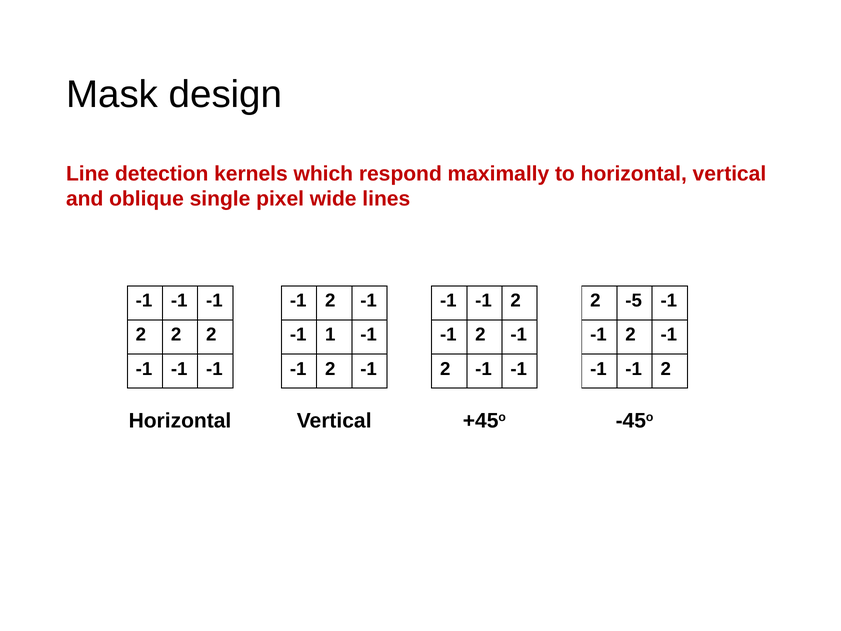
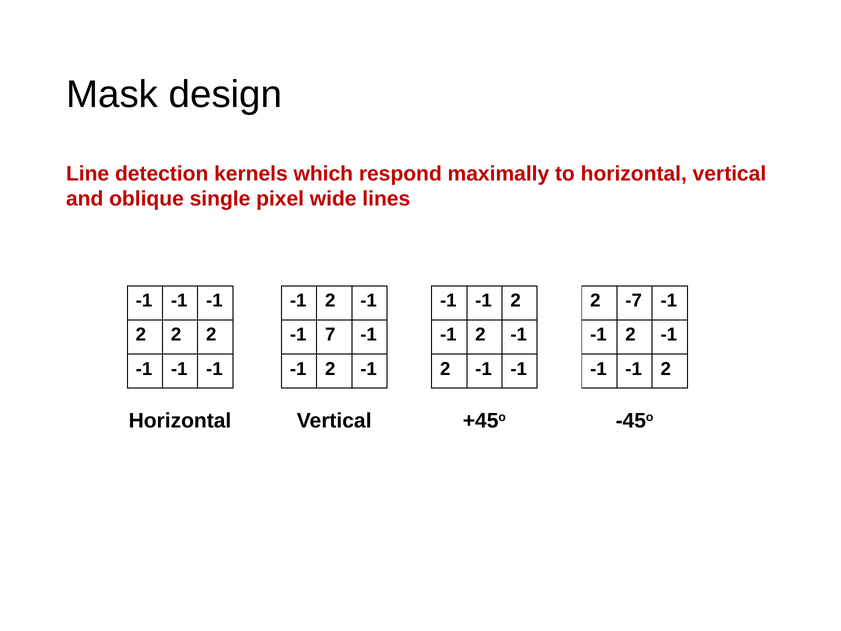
-5: -5 -> -7 (634, 301)
1: 1 -> 7 (330, 335)
